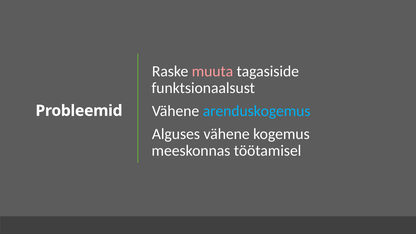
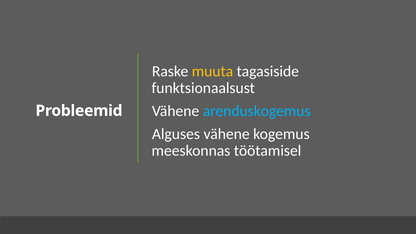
muuta colour: pink -> yellow (212, 71)
